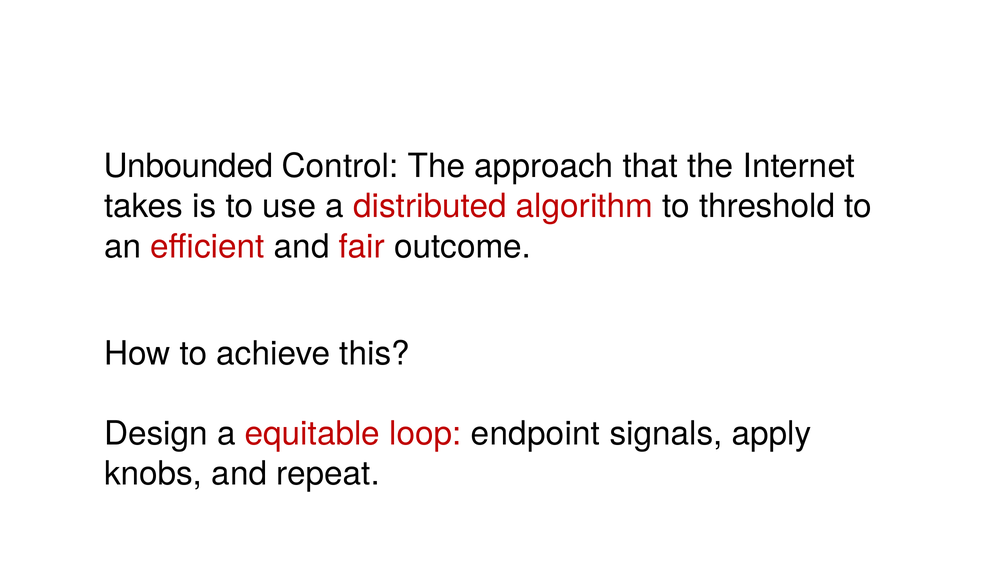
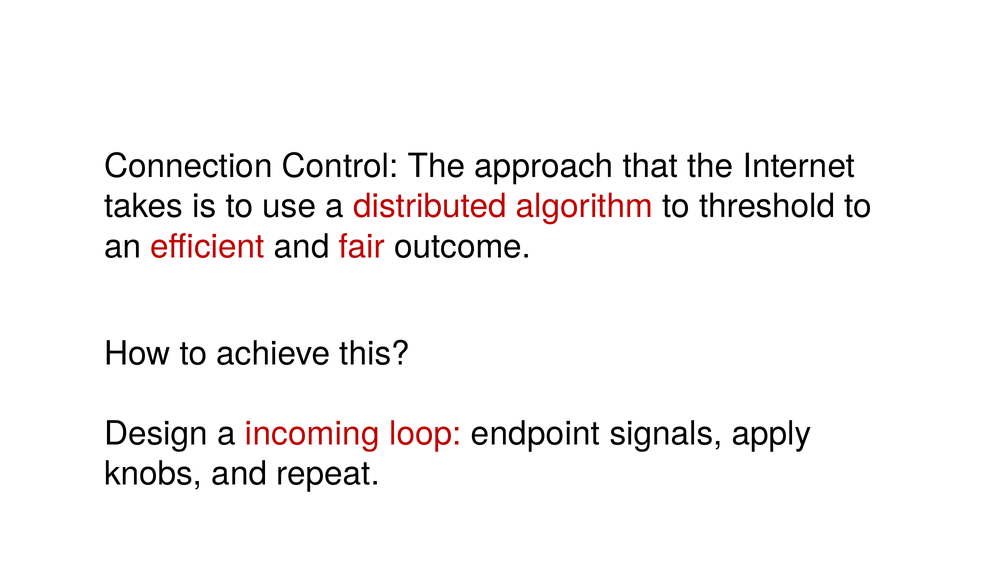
Unbounded: Unbounded -> Connection (188, 166)
equitable: equitable -> incoming (312, 433)
